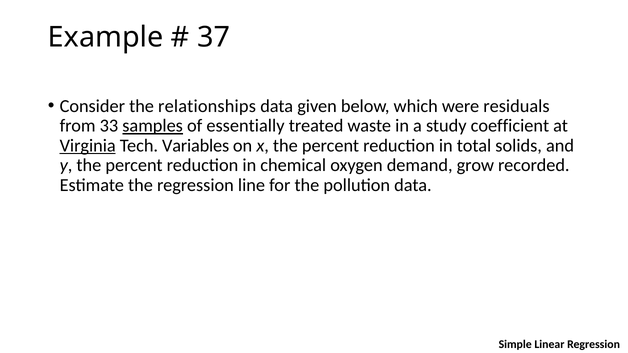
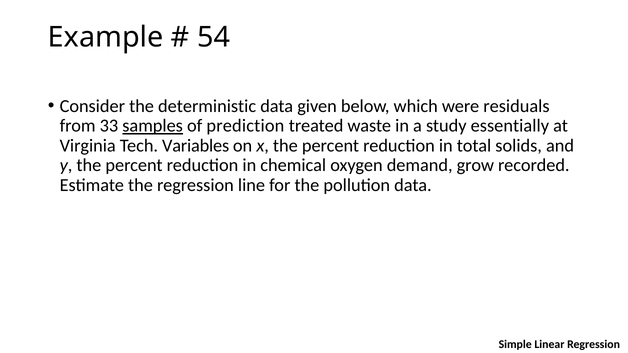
37: 37 -> 54 (214, 37)
relationships: relationships -> deterministic (207, 106)
essentially: essentially -> prediction (245, 126)
coefficient: coefficient -> essentially (510, 126)
Virginia underline: present -> none (88, 146)
